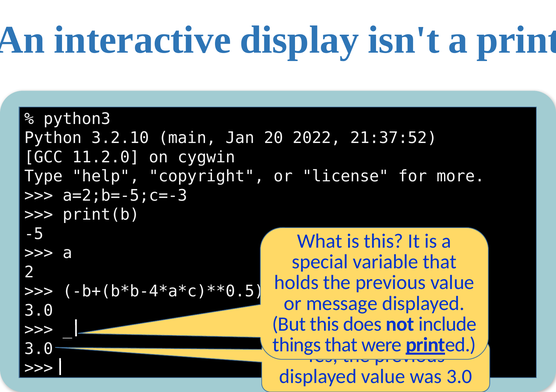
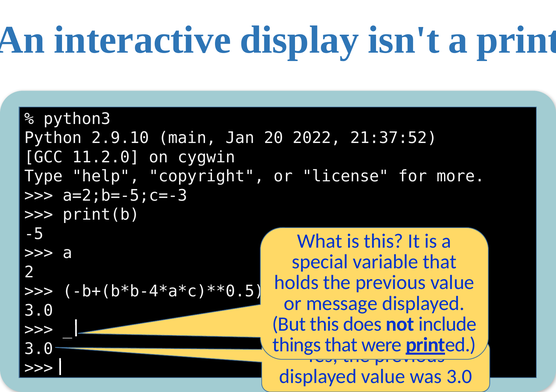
3.2.10: 3.2.10 -> 2.9.10 (120, 138)
